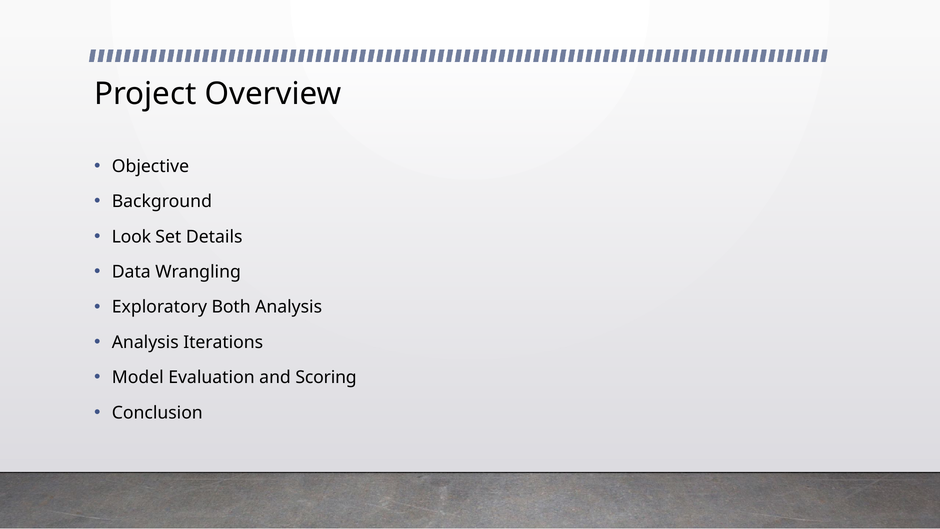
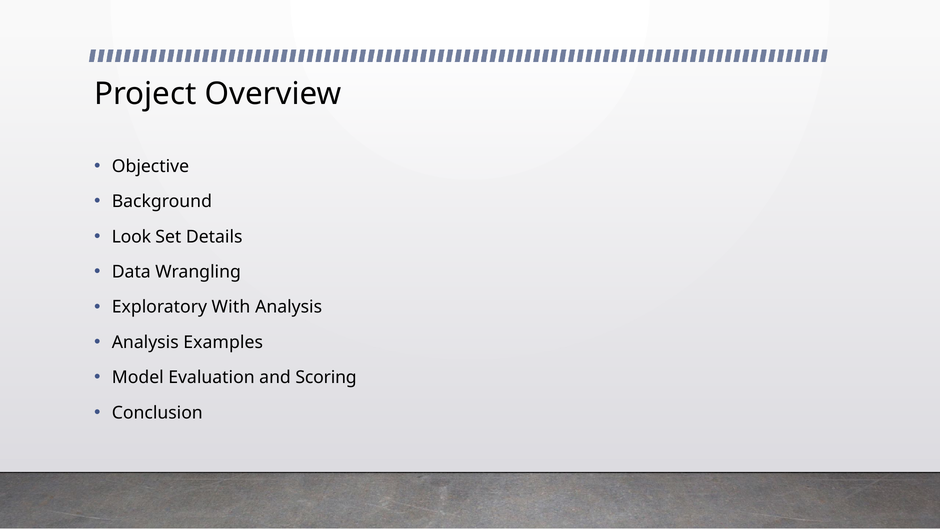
Both: Both -> With (231, 307)
Iterations: Iterations -> Examples (223, 342)
